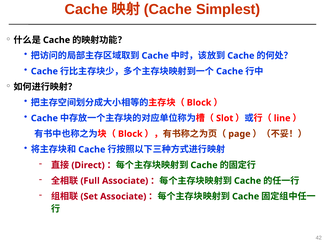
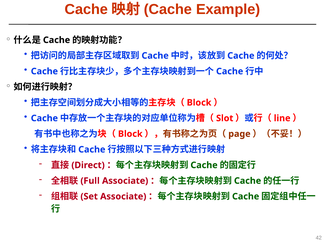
Simplest: Simplest -> Example (228, 9)
